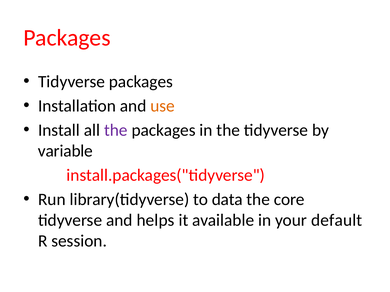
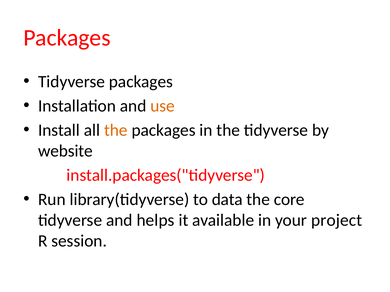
the colour: purple -> orange (116, 130)
variable: variable -> website (65, 151)
default: default -> project (337, 221)
